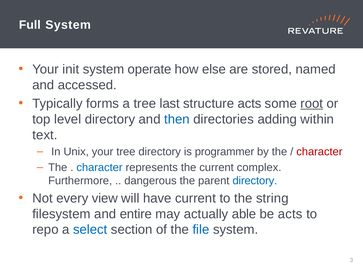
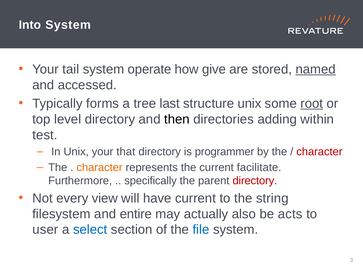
Full: Full -> Into (30, 25)
init: init -> tail (71, 69)
else: else -> give (214, 69)
named underline: none -> present (316, 69)
structure acts: acts -> unix (249, 104)
then colour: blue -> black (177, 119)
text: text -> test (45, 135)
your tree: tree -> that (126, 152)
character colour: blue -> orange (100, 168)
complex: complex -> facilitate (259, 168)
dangerous: dangerous -> specifically (151, 181)
directory colour: blue -> red (255, 181)
able: able -> also (244, 214)
repo: repo -> user (45, 230)
